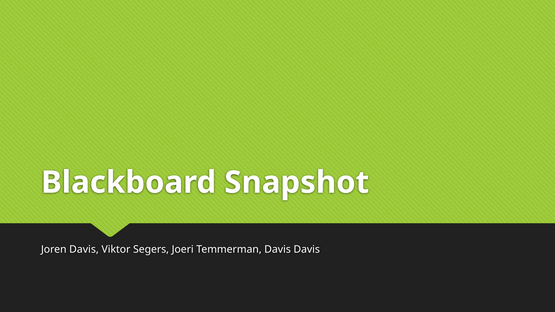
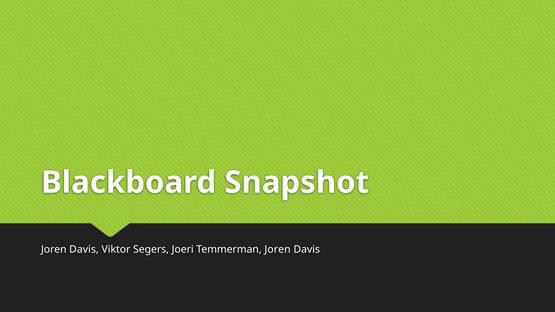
Temmerman Davis: Davis -> Joren (278, 249)
